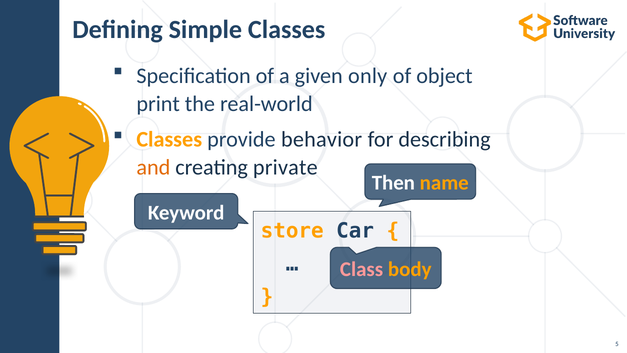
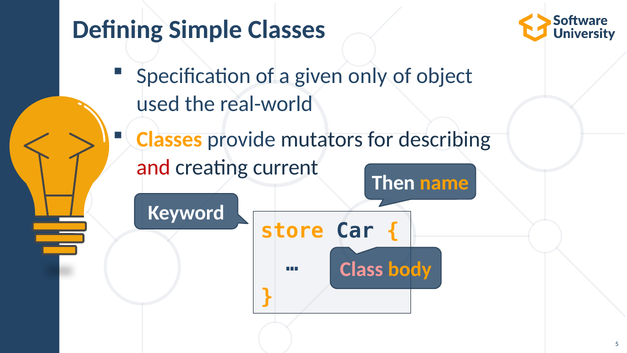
print: print -> used (158, 104)
behavior: behavior -> mutators (322, 139)
and colour: orange -> red (153, 167)
private: private -> current (286, 167)
